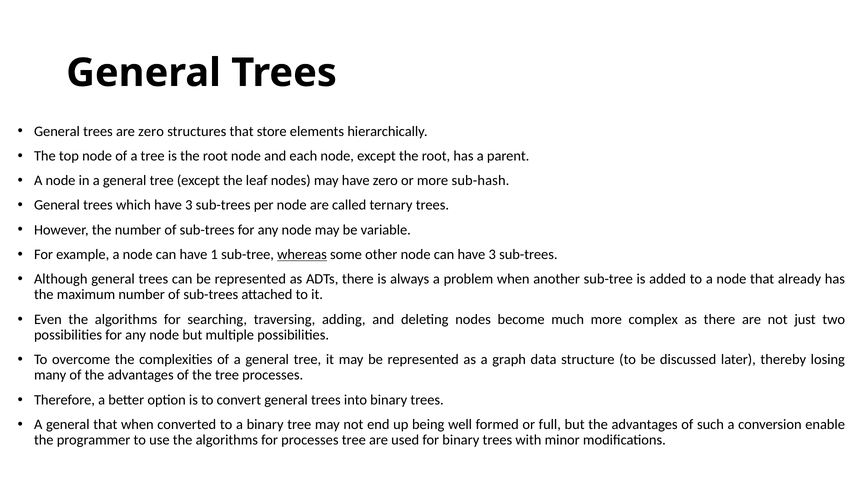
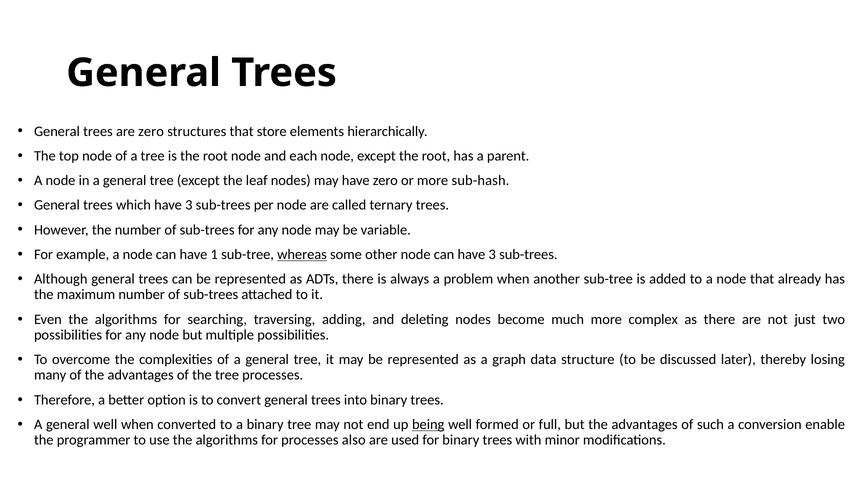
general that: that -> well (105, 425)
being underline: none -> present (428, 425)
processes tree: tree -> also (354, 440)
